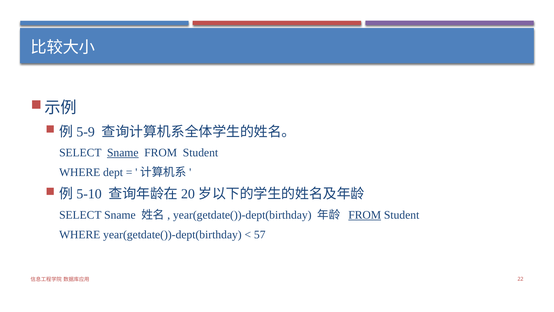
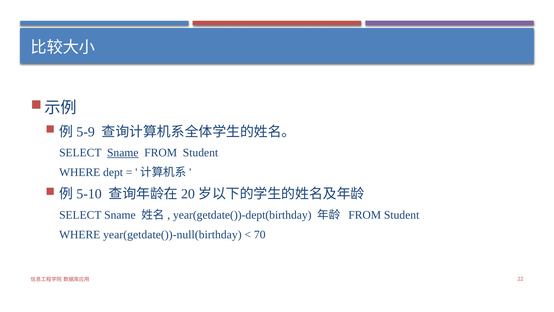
FROM underline: present -> none (365, 215)
WHERE year(getdate())-dept(birthday: year(getdate())-dept(birthday -> year(getdate())-null(birthday (172, 234)
57: 57 -> 70 (260, 234)
